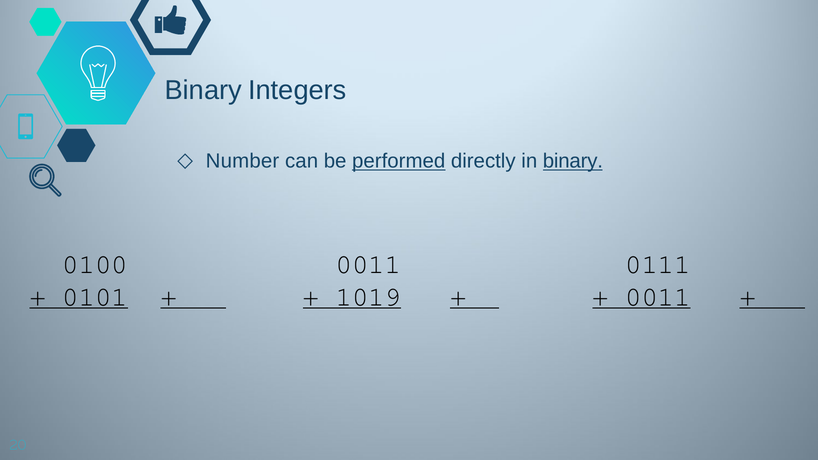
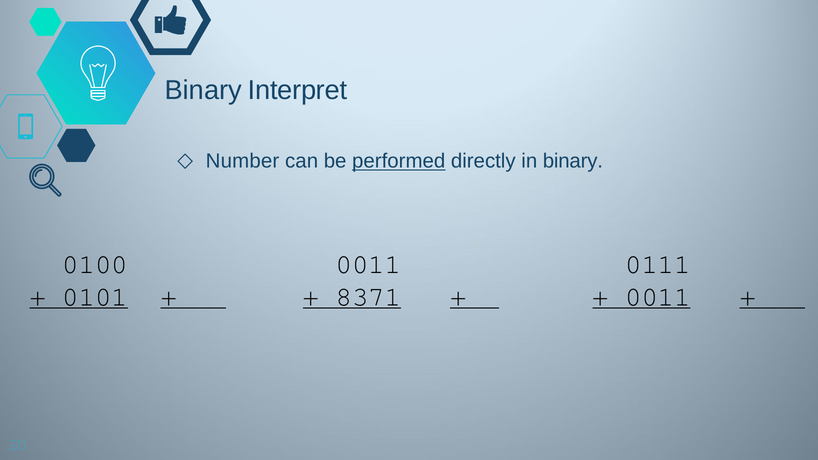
Integers: Integers -> Interpret (298, 90)
binary underline: present -> none (573, 161)
1019: 1019 -> 8371 (368, 297)
